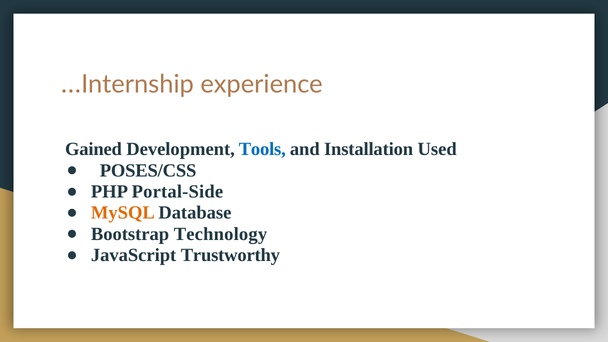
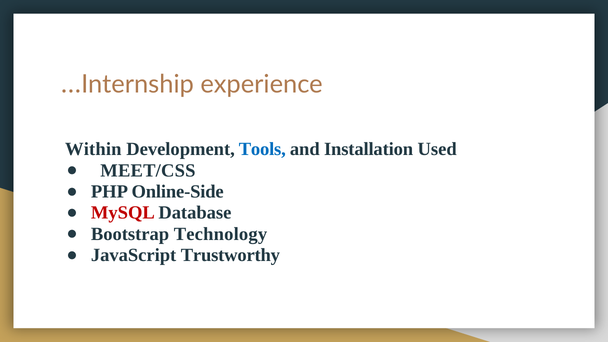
Gained: Gained -> Within (93, 149)
POSES/CSS: POSES/CSS -> MEET/CSS (148, 170)
Portal-Side: Portal-Side -> Online-Side (178, 192)
MySQL colour: orange -> red (123, 213)
